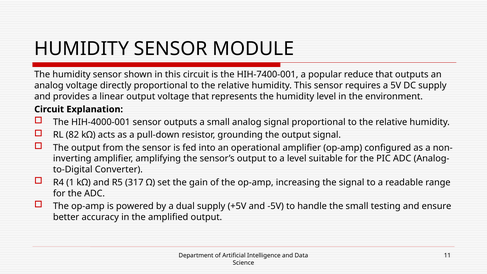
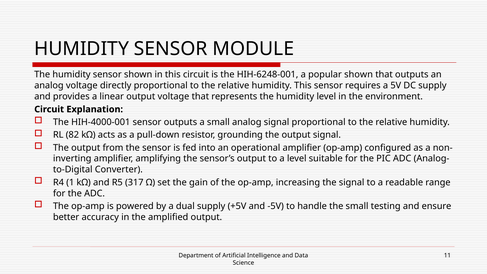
HIH-7400-001: HIH-7400-001 -> HIH-6248-001 (268, 75)
popular reduce: reduce -> shown (359, 75)
